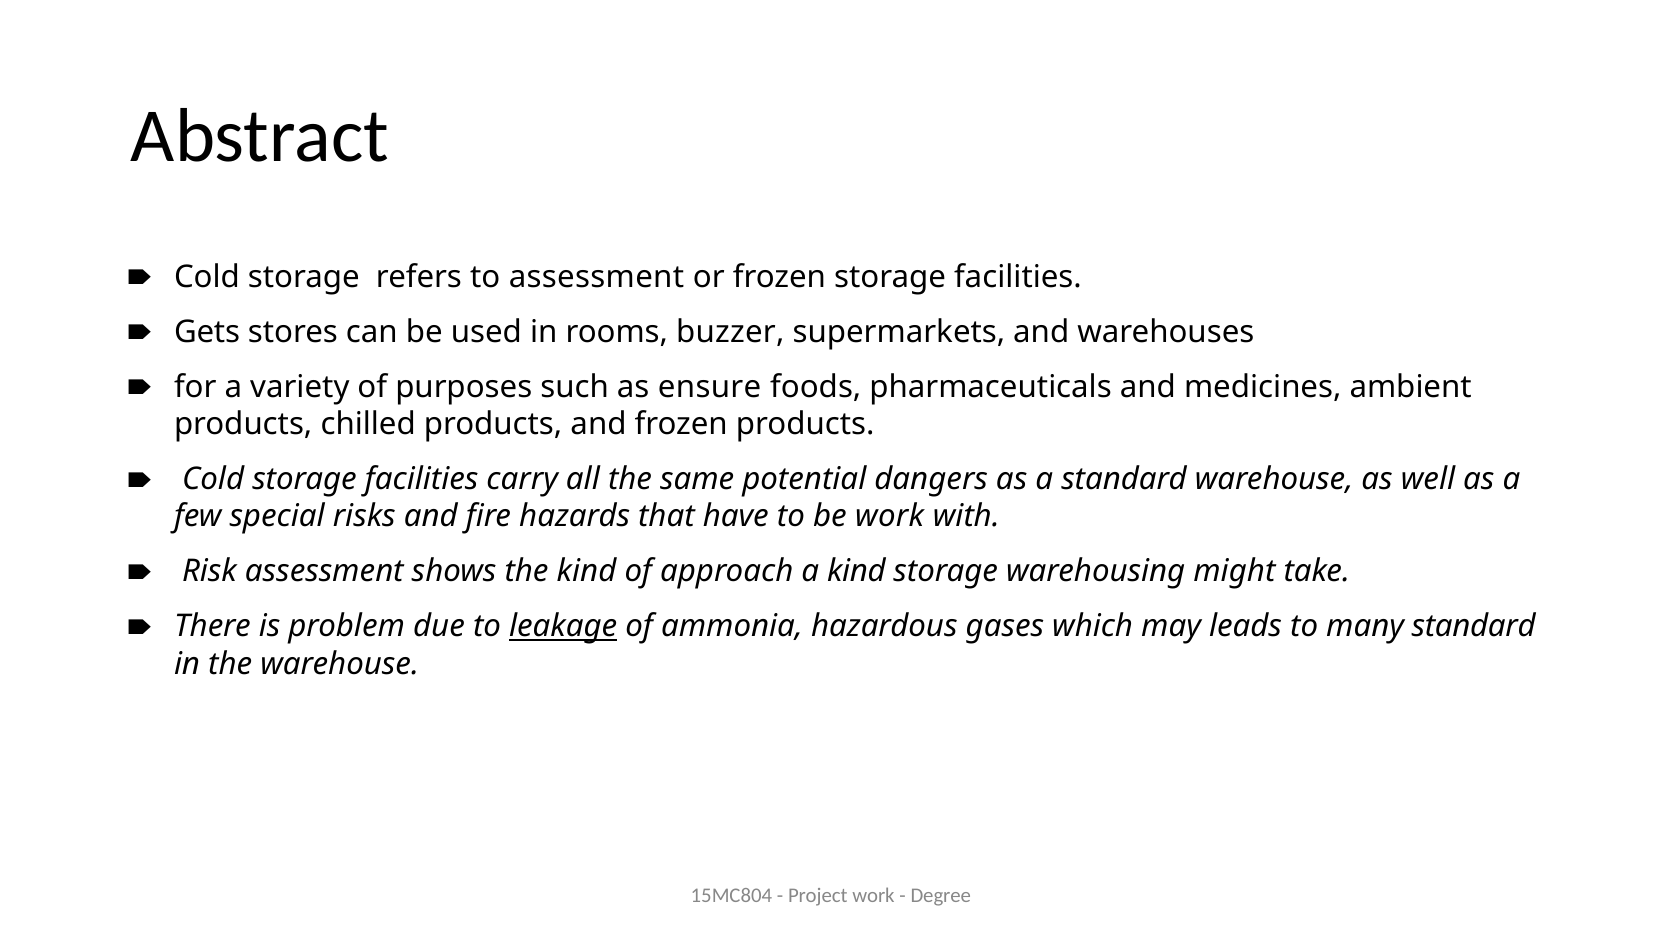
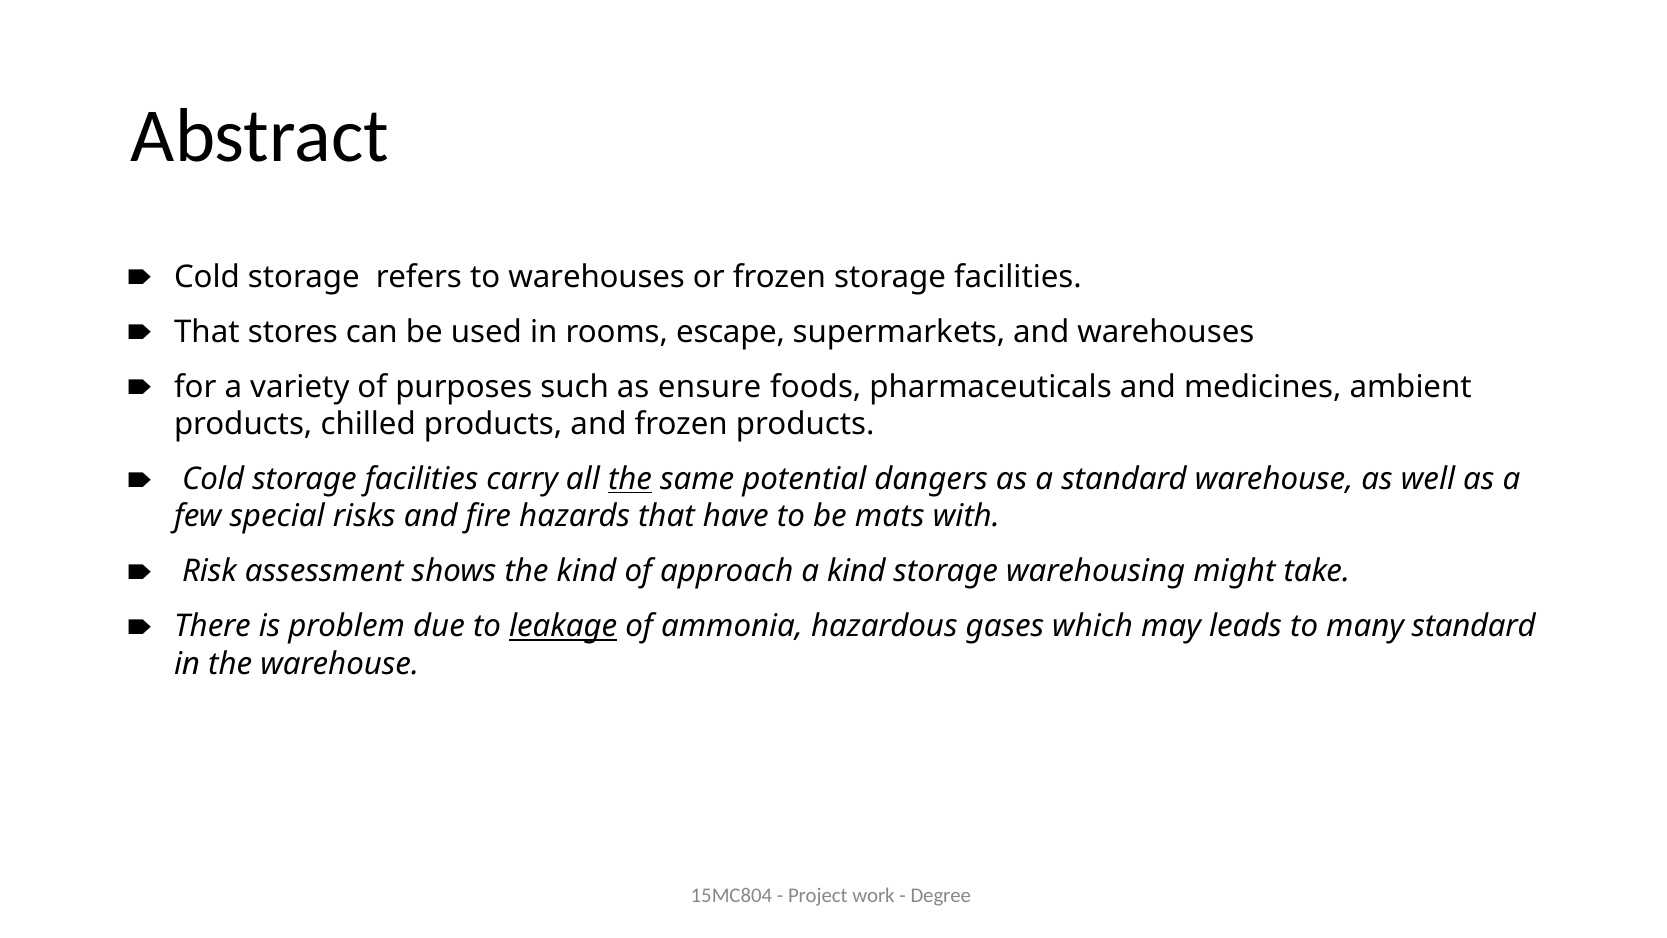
to assessment: assessment -> warehouses (597, 277)
Gets: Gets -> That (207, 332)
buzzer: buzzer -> escape (731, 332)
the underline: none -> present (630, 479)
be work: work -> mats (890, 516)
